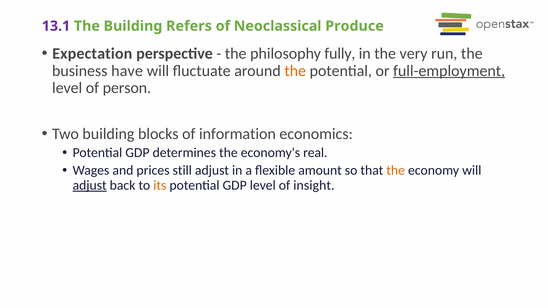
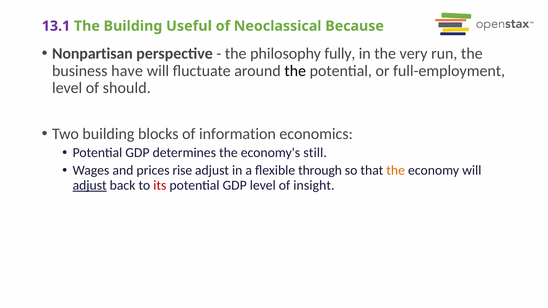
Refers: Refers -> Useful (189, 26)
Produce: Produce -> Because (355, 26)
Expectation: Expectation -> Nonpartisan (92, 54)
the colour: orange -> black (295, 71)
full-employment underline: present -> none (449, 71)
person: person -> should (127, 88)
real: real -> still (315, 153)
still: still -> rise (182, 171)
amount: amount -> through (320, 171)
its colour: orange -> red (160, 185)
